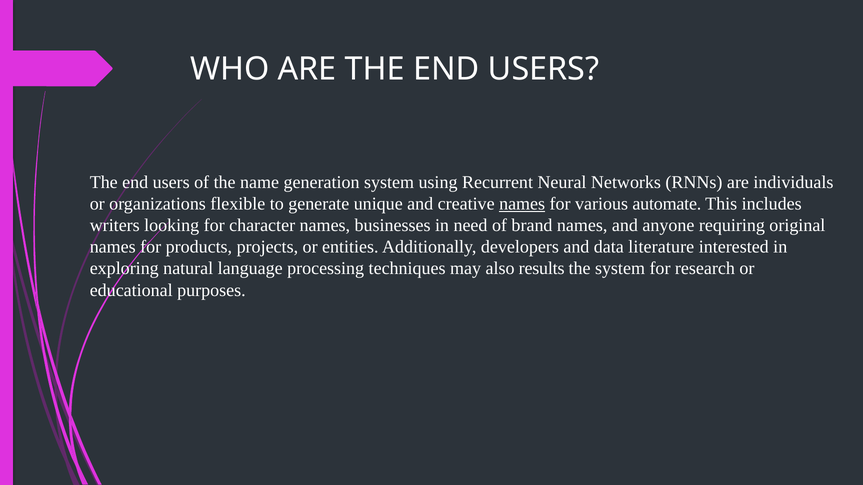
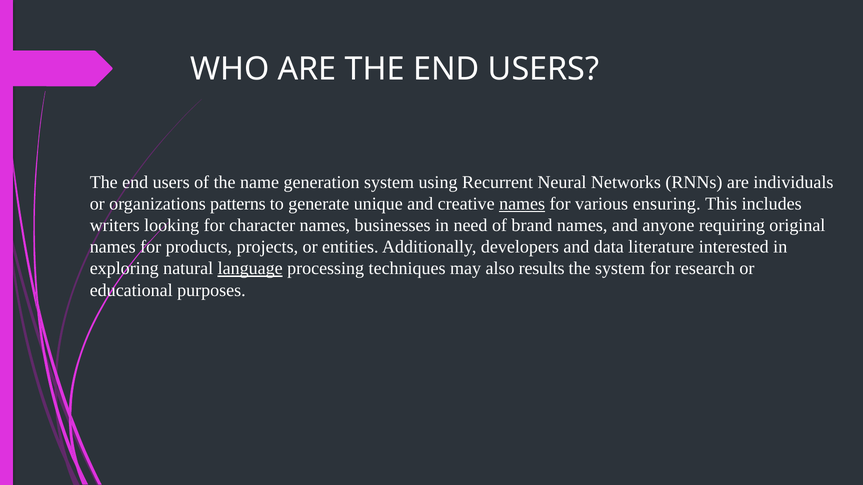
flexible: flexible -> patterns (238, 204)
automate: automate -> ensuring (667, 204)
language underline: none -> present (250, 269)
